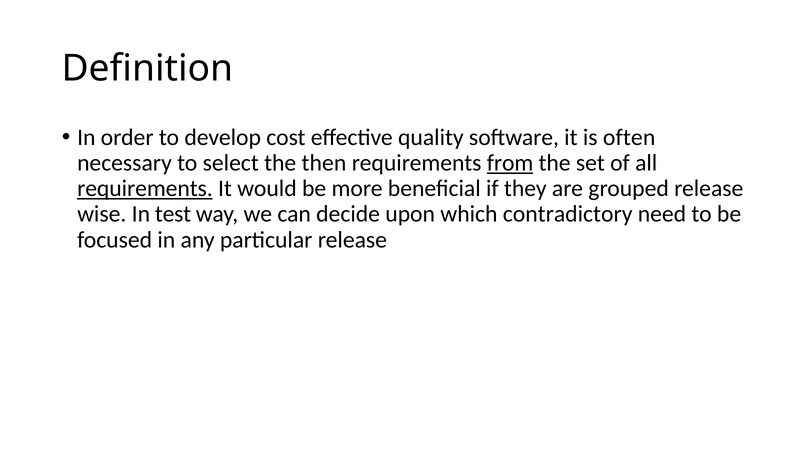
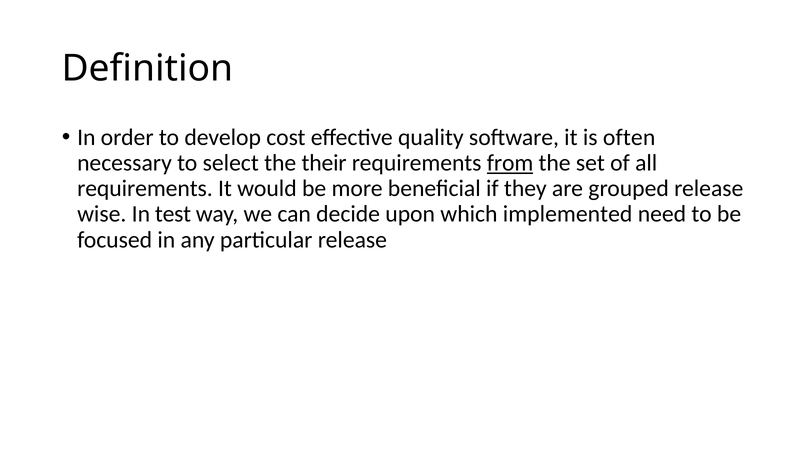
then: then -> their (324, 163)
requirements underline: present -> none (145, 188)
contradictory: contradictory -> implemented (568, 214)
